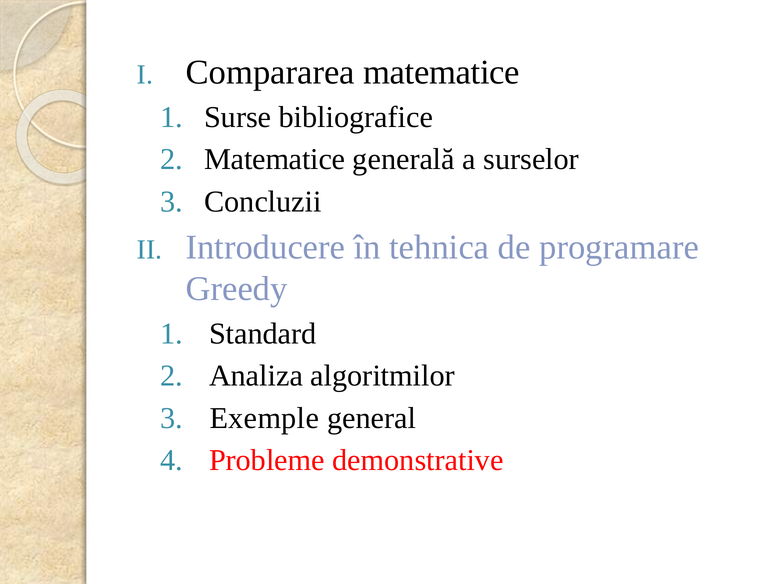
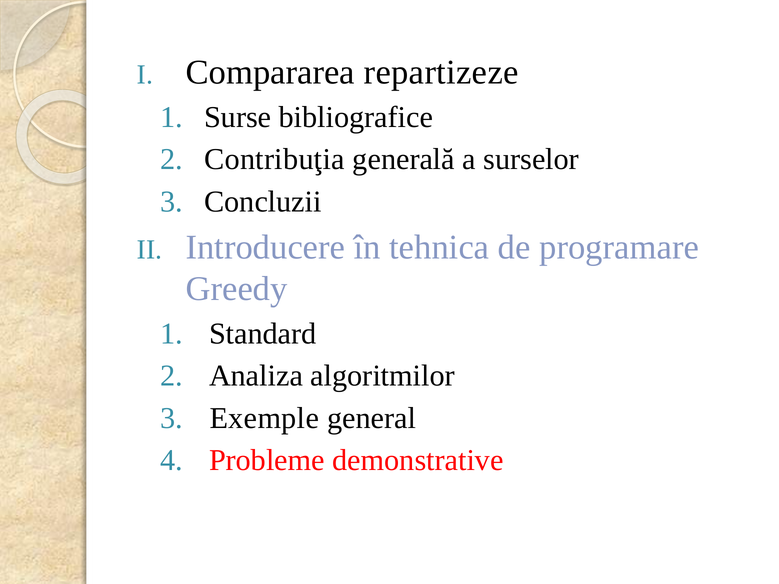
Compararea matematice: matematice -> repartizeze (441, 72)
Matematice: Matematice -> Contribuţia (274, 159)
